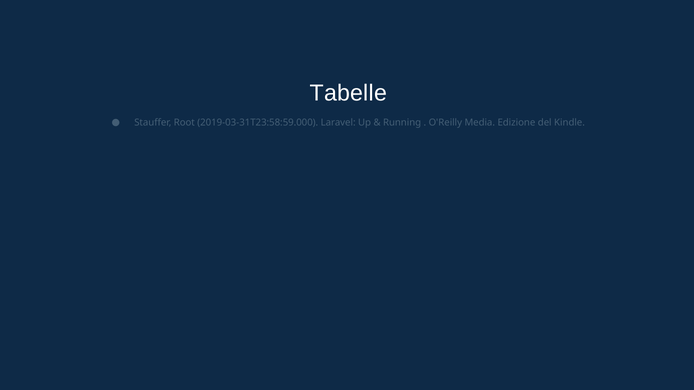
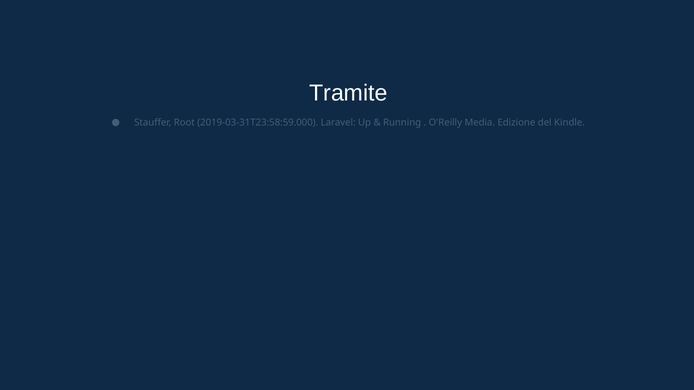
Tabelle: Tabelle -> Tramite (348, 93)
